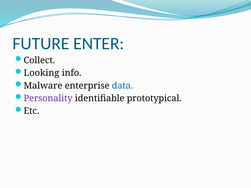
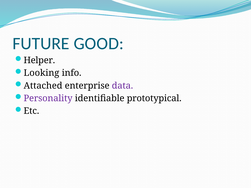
ENTER: ENTER -> GOOD (99, 44)
Collect: Collect -> Helper (39, 60)
Malware: Malware -> Attached (43, 86)
data colour: blue -> purple (122, 86)
